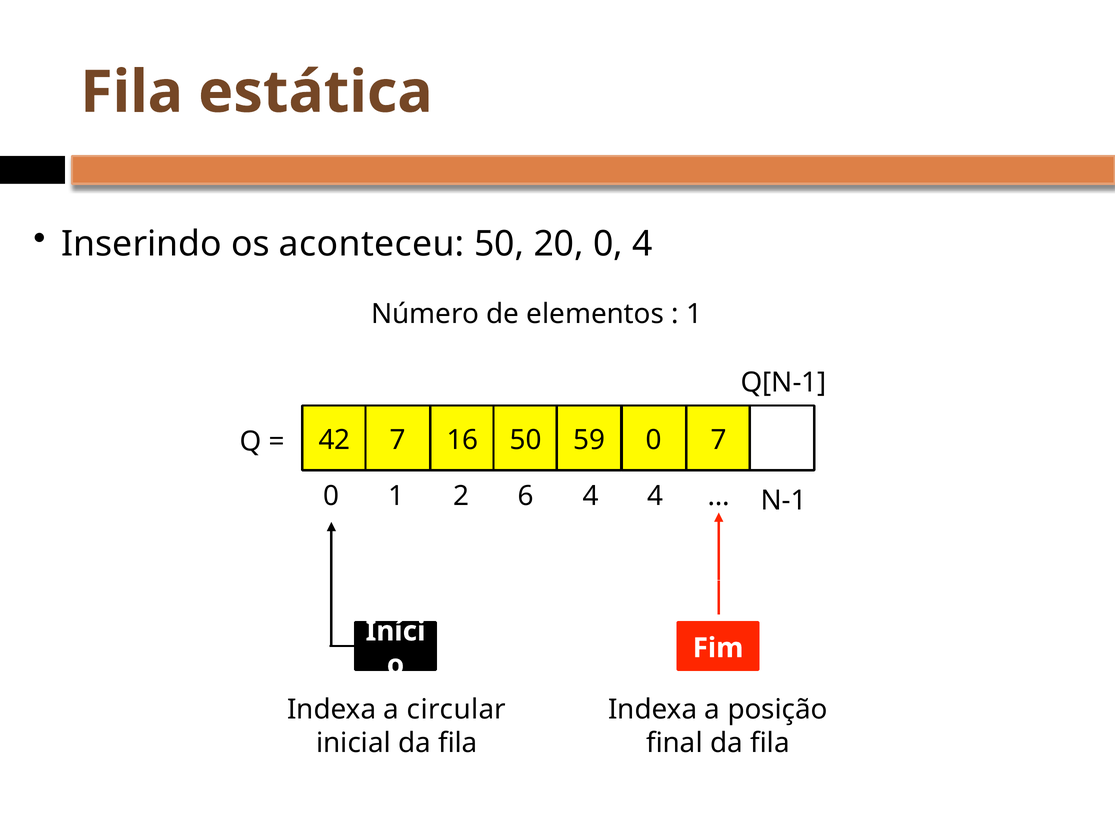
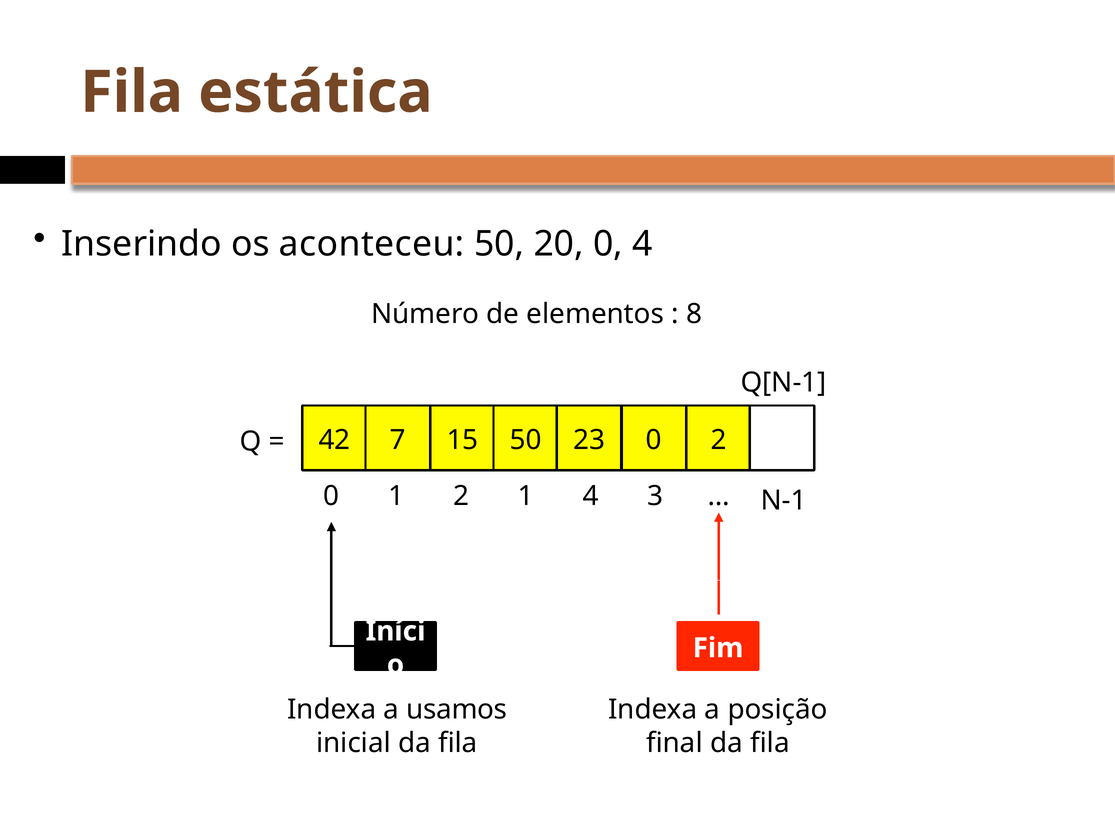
1: 1 -> 8 (694, 314)
16: 16 -> 15 (463, 440)
59: 59 -> 23 (589, 440)
0 7: 7 -> 2 (719, 440)
2 6: 6 -> 1 (526, 496)
4 4: 4 -> 3 (655, 496)
circular: circular -> usamos (457, 710)
